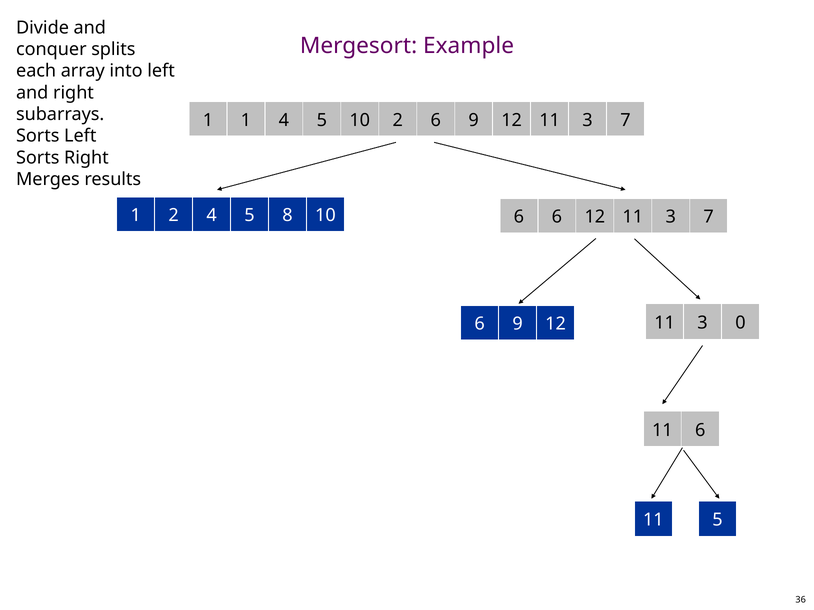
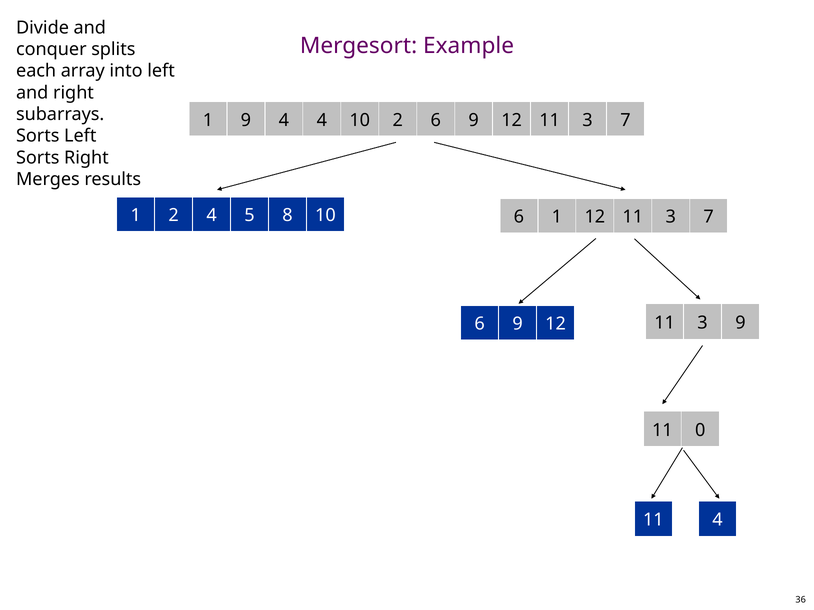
1 1: 1 -> 9 (246, 120)
5: 5 -> 4 (322, 120)
6 6: 6 -> 1 (557, 217)
3 0: 0 -> 9 (740, 323)
11 6: 6 -> 0 (700, 430)
11 5: 5 -> 4 (718, 520)
